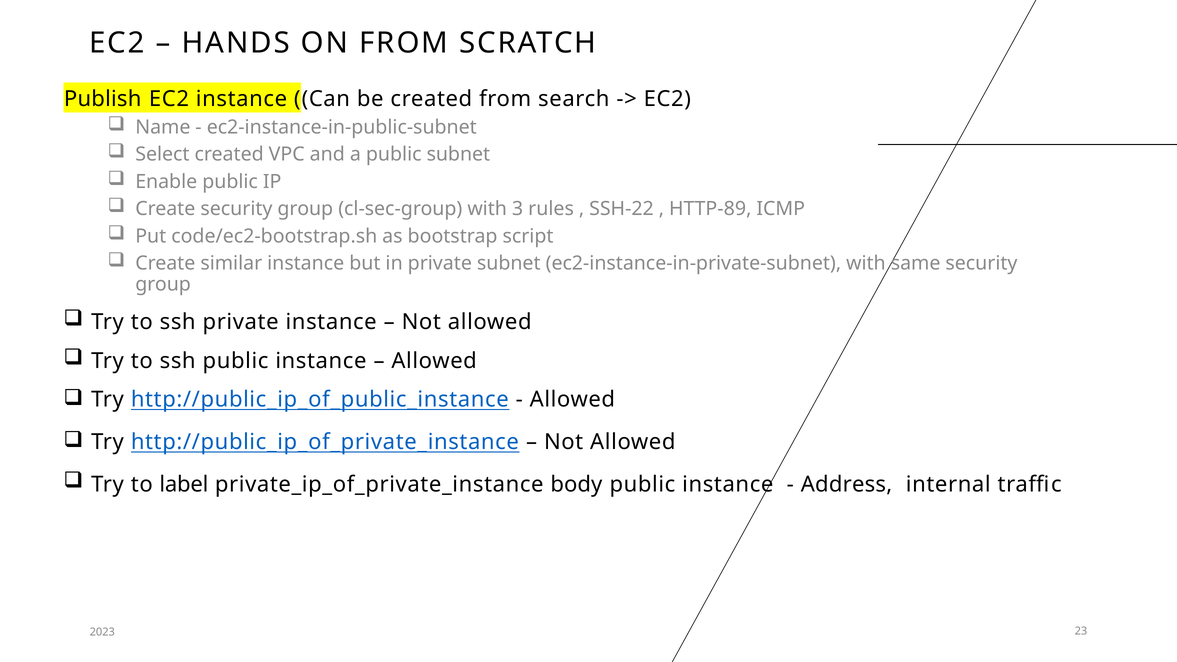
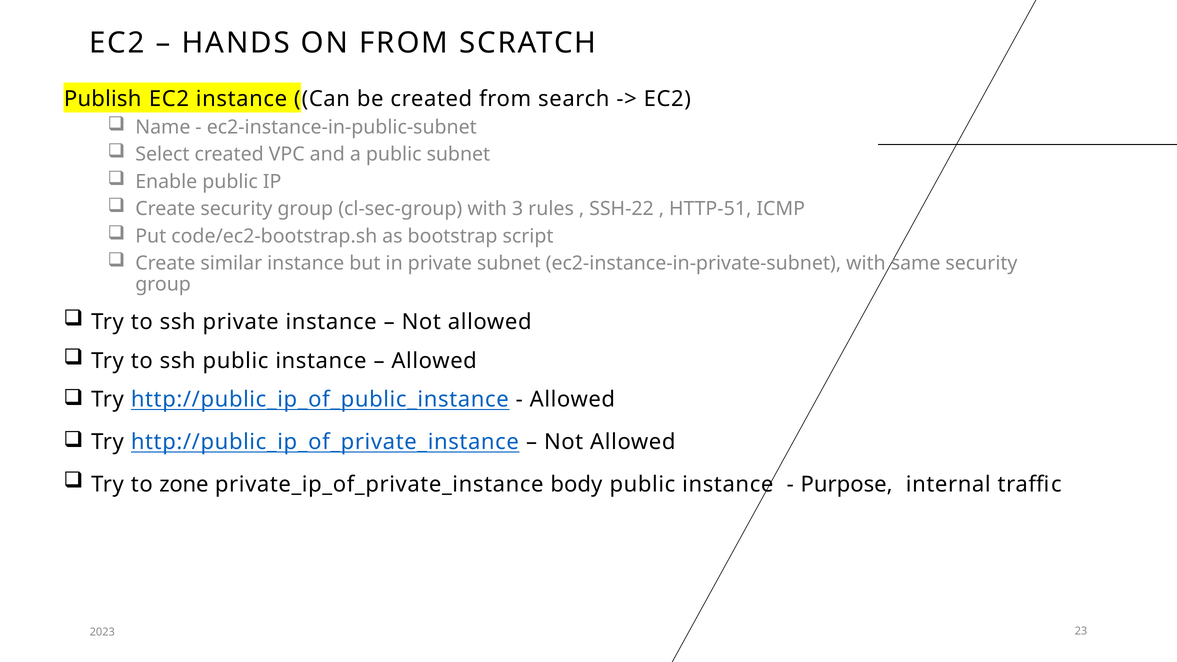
HTTP-89: HTTP-89 -> HTTP-51 (710, 209)
label: label -> zone (184, 484)
Address: Address -> Purpose (847, 484)
